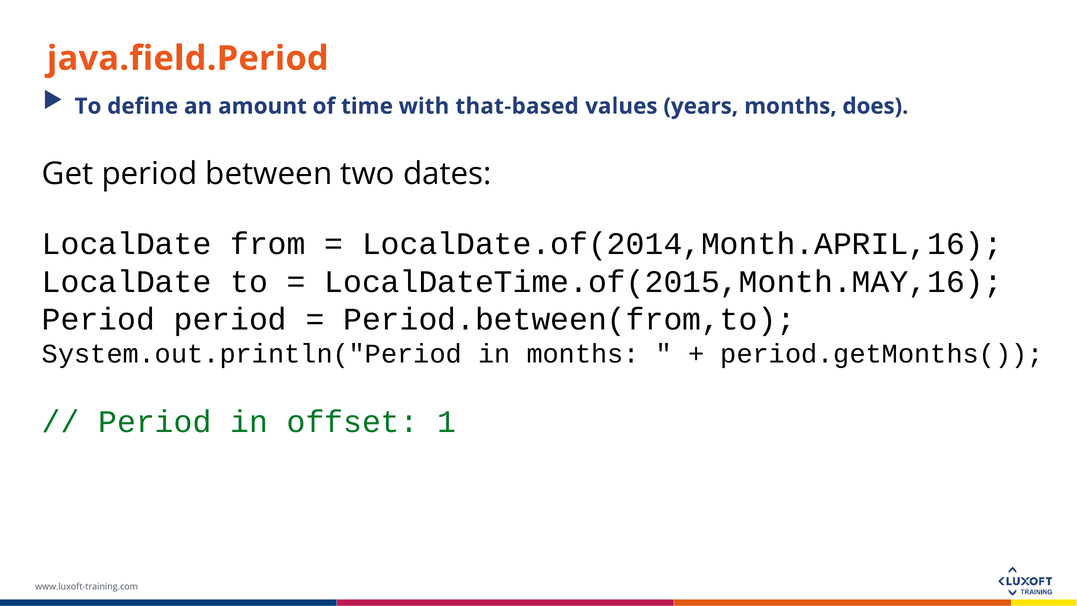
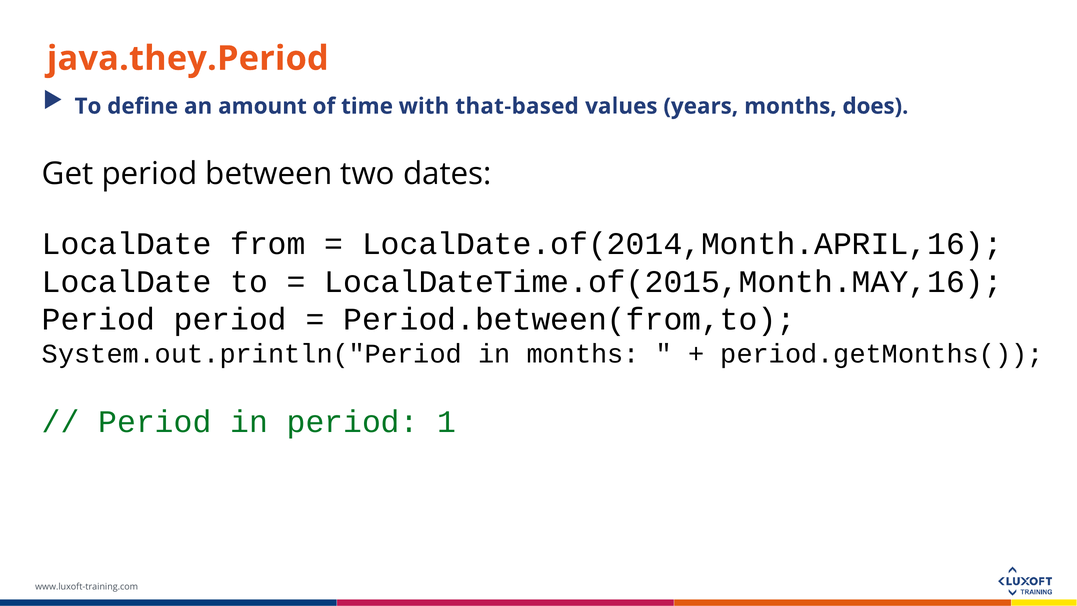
java.field.Period: java.field.Period -> java.they.Period (188, 58)
in offset: offset -> period (353, 422)
